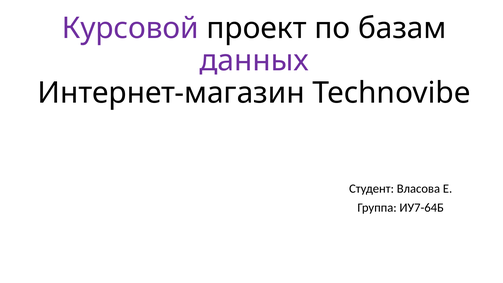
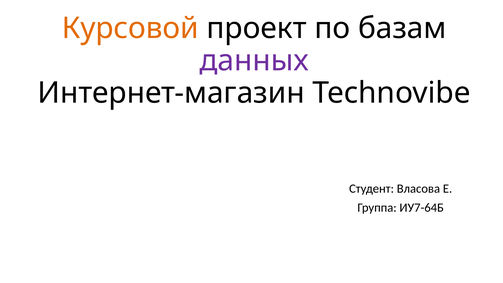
Курсовой colour: purple -> orange (130, 28)
